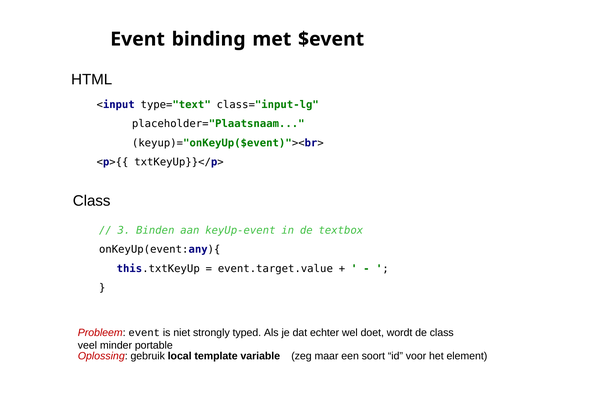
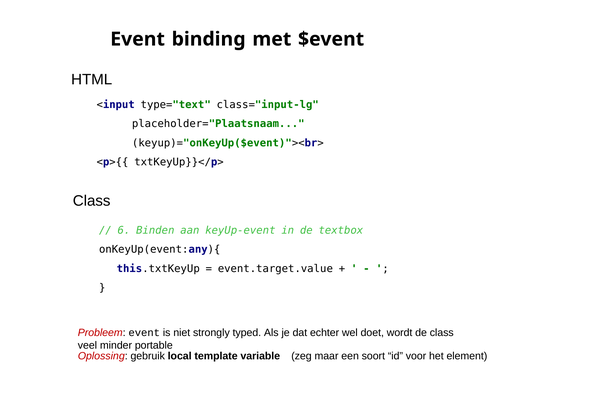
3: 3 -> 6 (124, 231)
